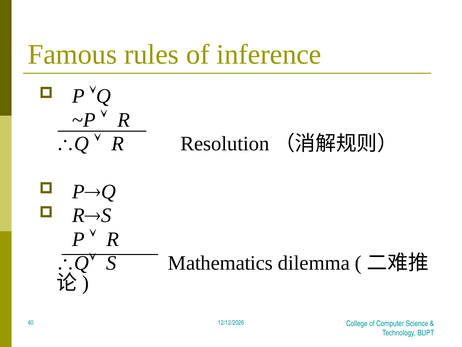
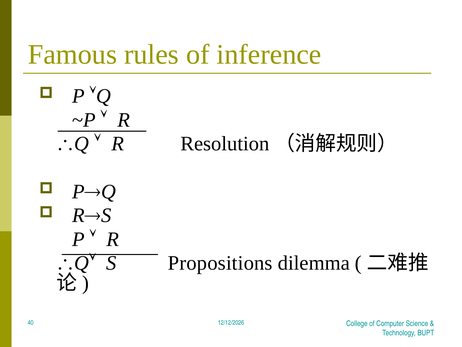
Mathematics: Mathematics -> Propositions (220, 263)
